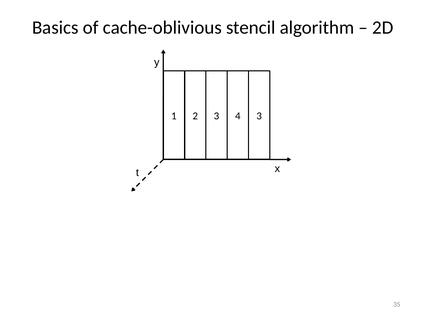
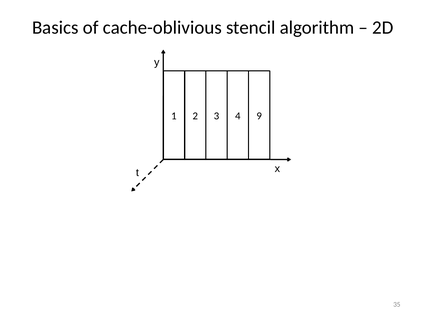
4 3: 3 -> 9 (259, 116)
